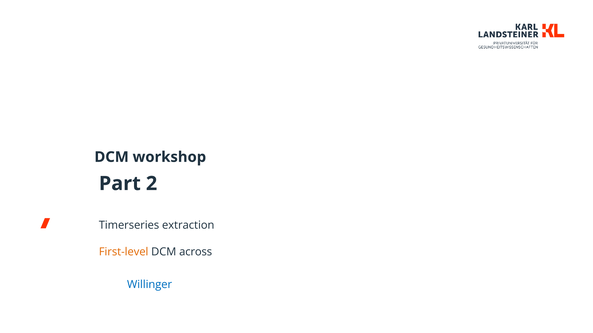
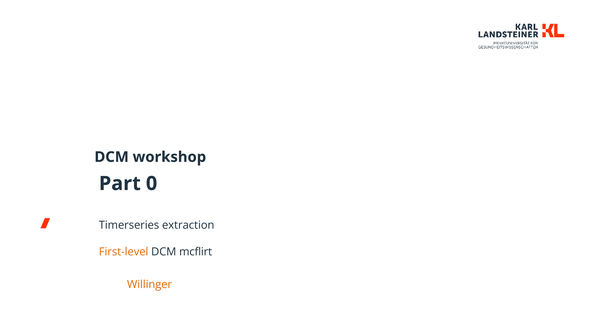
2: 2 -> 0 (152, 184)
across: across -> mcflirt (196, 252)
Willinger colour: blue -> orange (150, 285)
